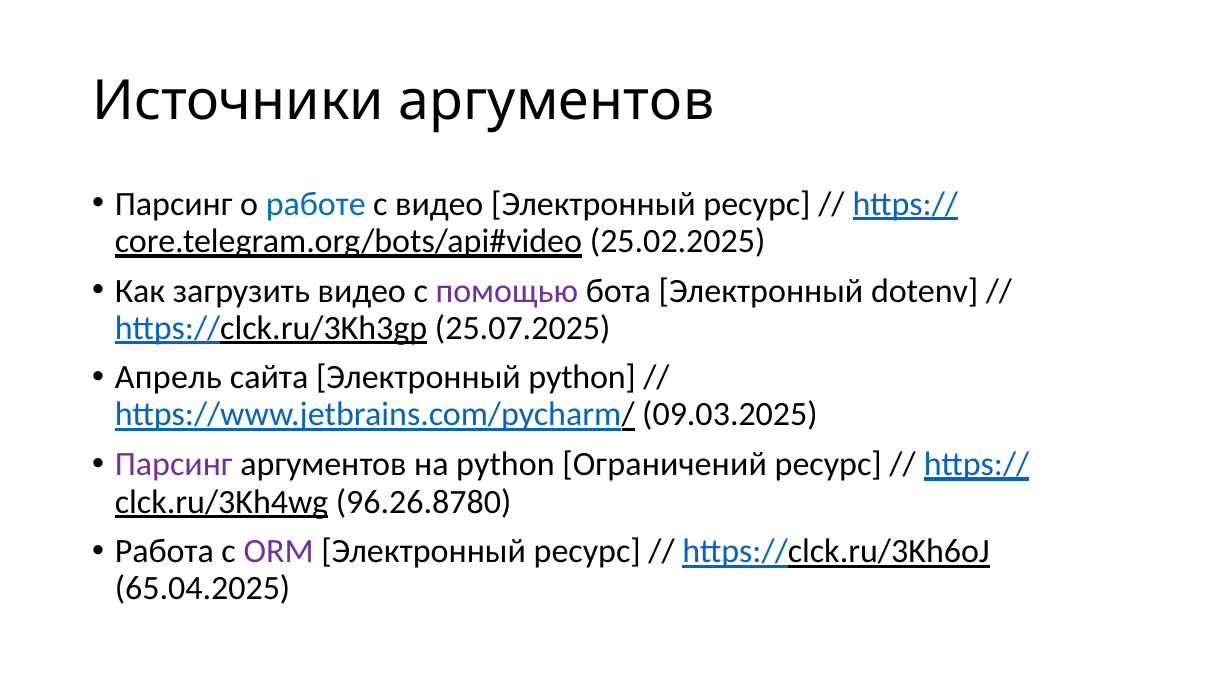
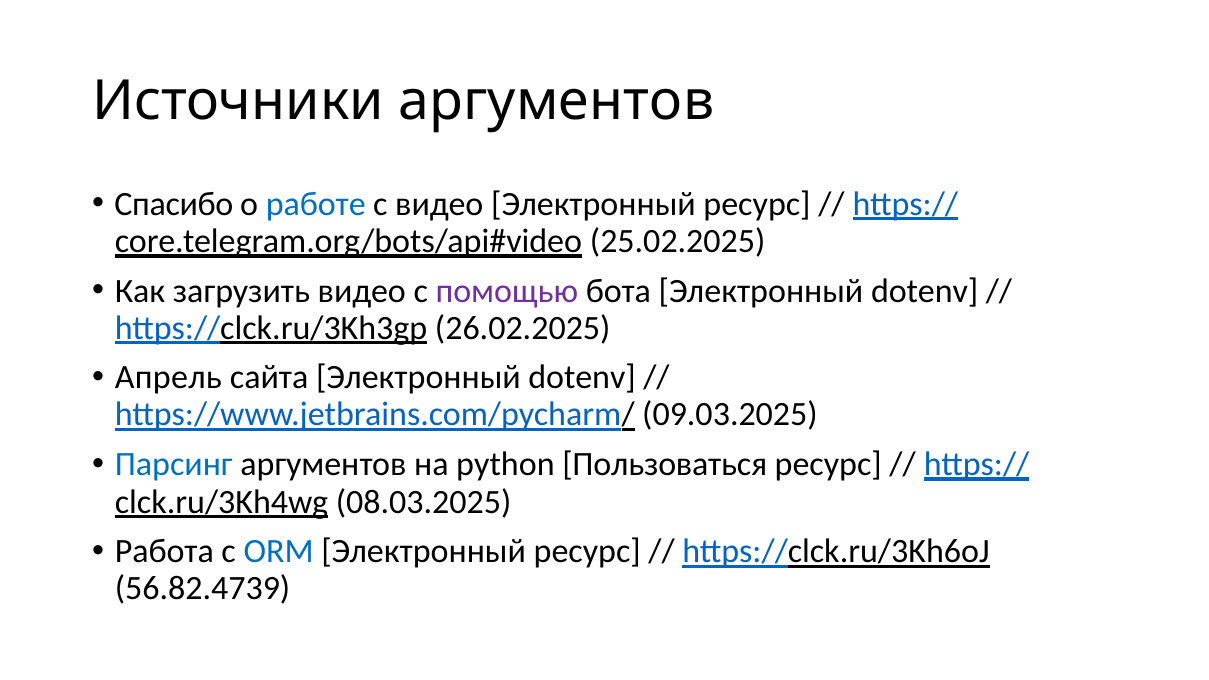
Парсинг: Парсинг -> Спасибо (174, 204)
25.07.2025: 25.07.2025 -> 26.02.2025 (523, 328)
сайта Электронный python: python -> dotenv (582, 378)
Парсинг colour: purple -> blue (174, 465)
Ограничений: Ограничений -> Пользоваться (665, 465)
96.26.8780: 96.26.8780 -> 08.03.2025 (424, 502)
ORM colour: purple -> blue (279, 552)
65.04.2025: 65.04.2025 -> 56.82.4739 (203, 589)
